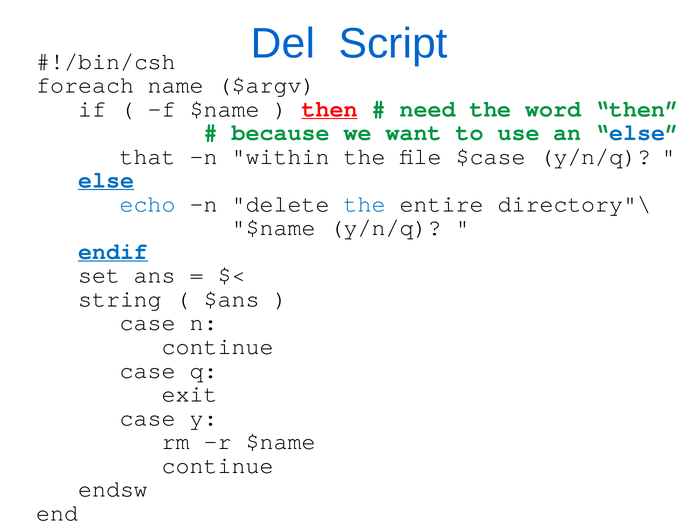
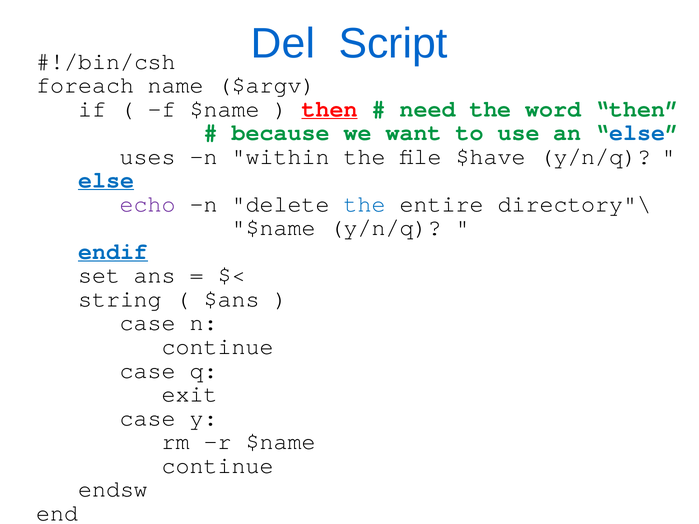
that: that -> uses (148, 157)
$case: $case -> $have (491, 157)
echo colour: blue -> purple (148, 204)
